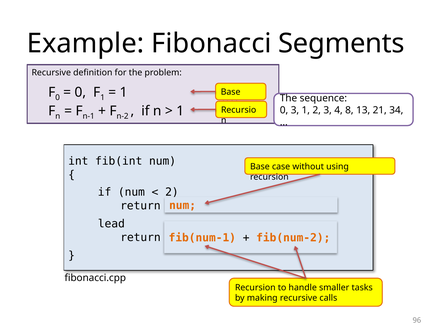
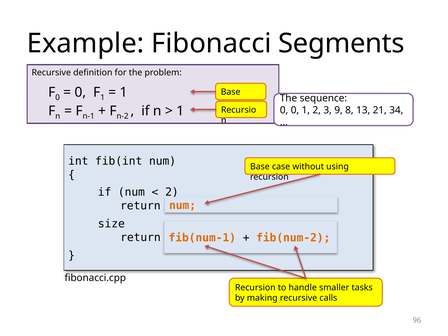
0 3: 3 -> 0 (295, 110)
4: 4 -> 9 (339, 110)
lead: lead -> size (111, 224)
